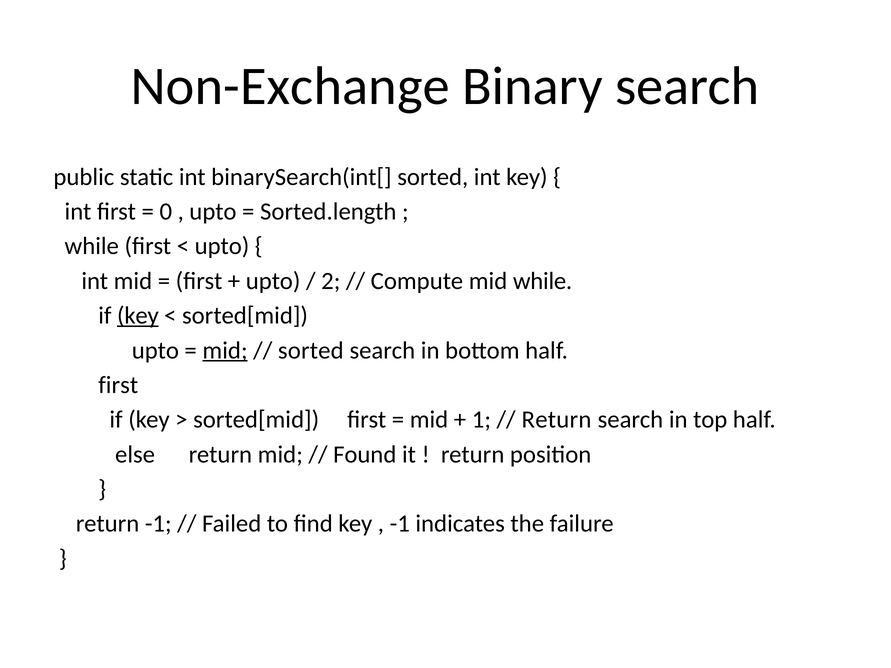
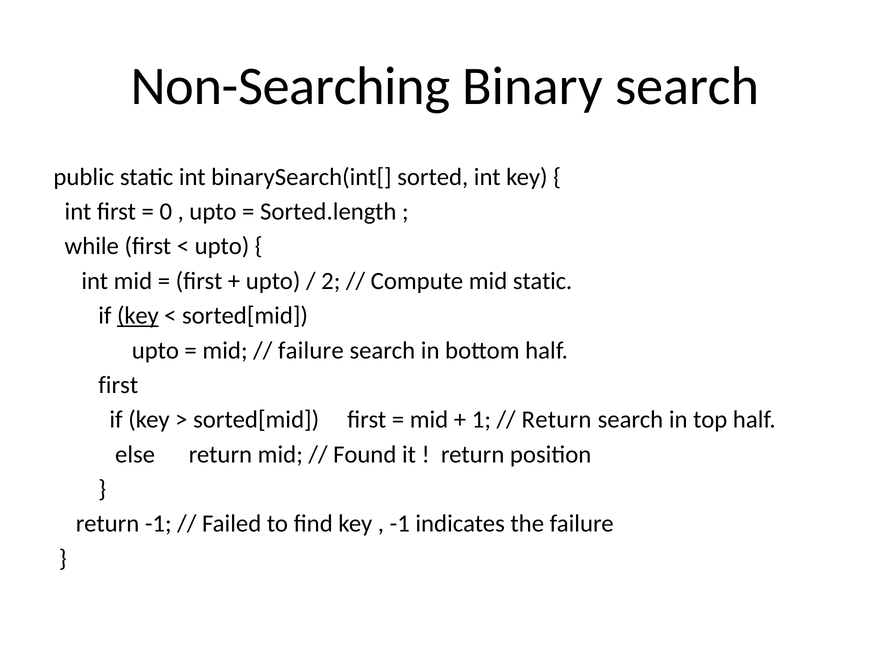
Non-Exchange: Non-Exchange -> Non-Searching (290, 86)
mid while: while -> static (543, 281)
mid underline: present -> none (225, 350)
sorted: sorted -> failure (311, 350)
